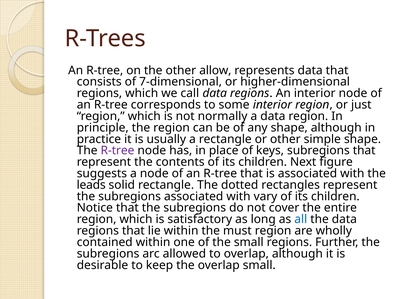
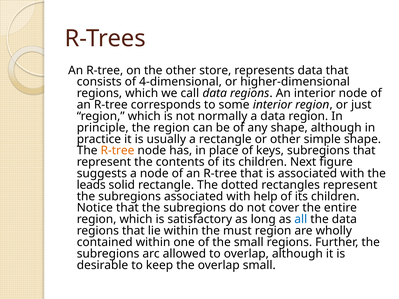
allow: allow -> store (215, 70)
7-dimensional: 7-dimensional -> 4-dimensional (181, 82)
R-tree colour: purple -> orange (117, 151)
vary: vary -> help (266, 197)
